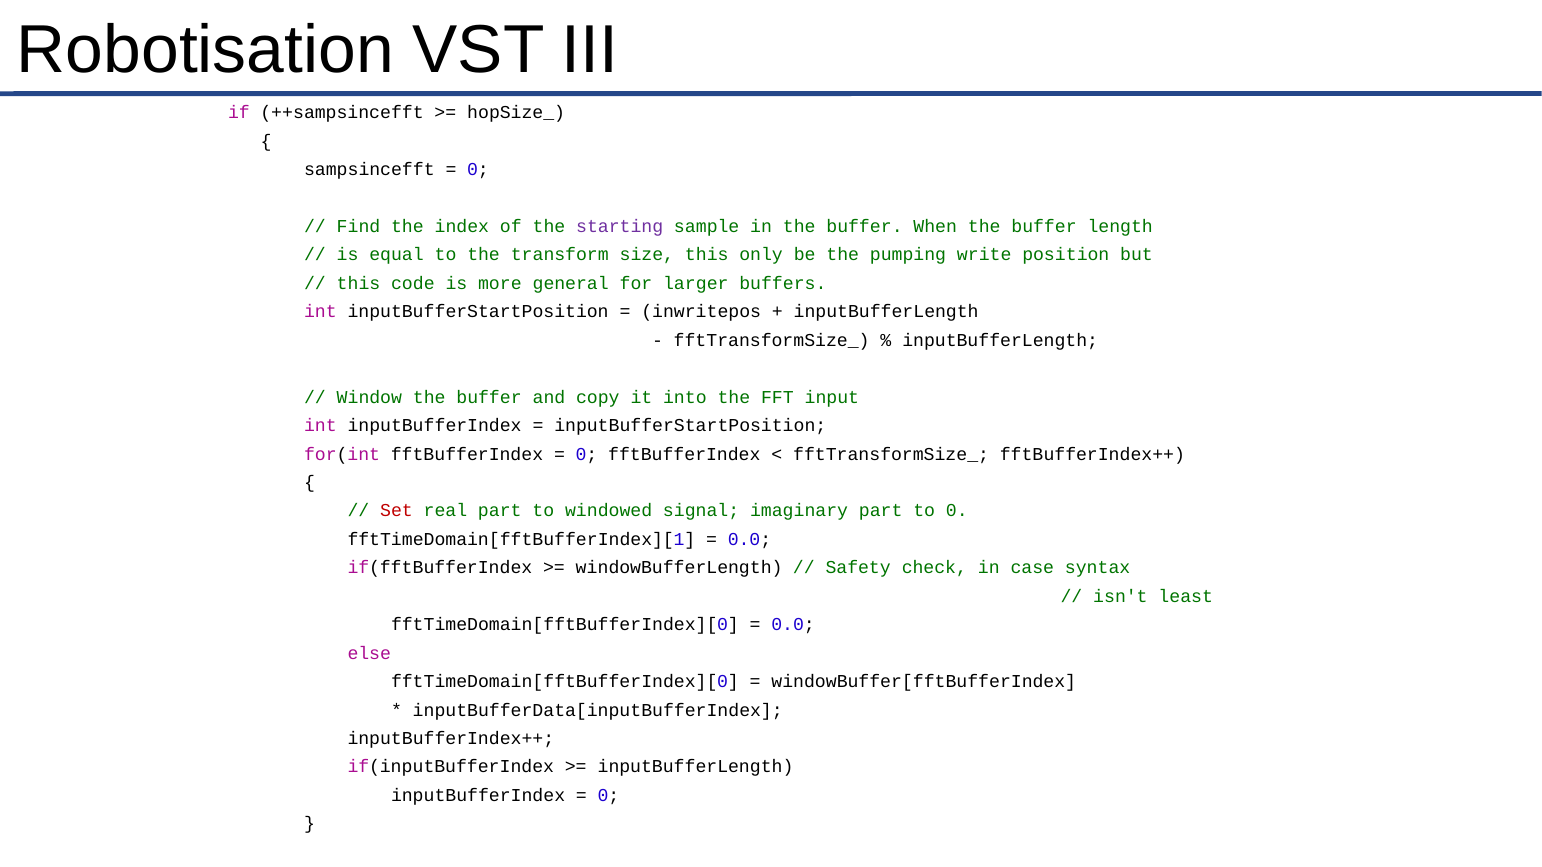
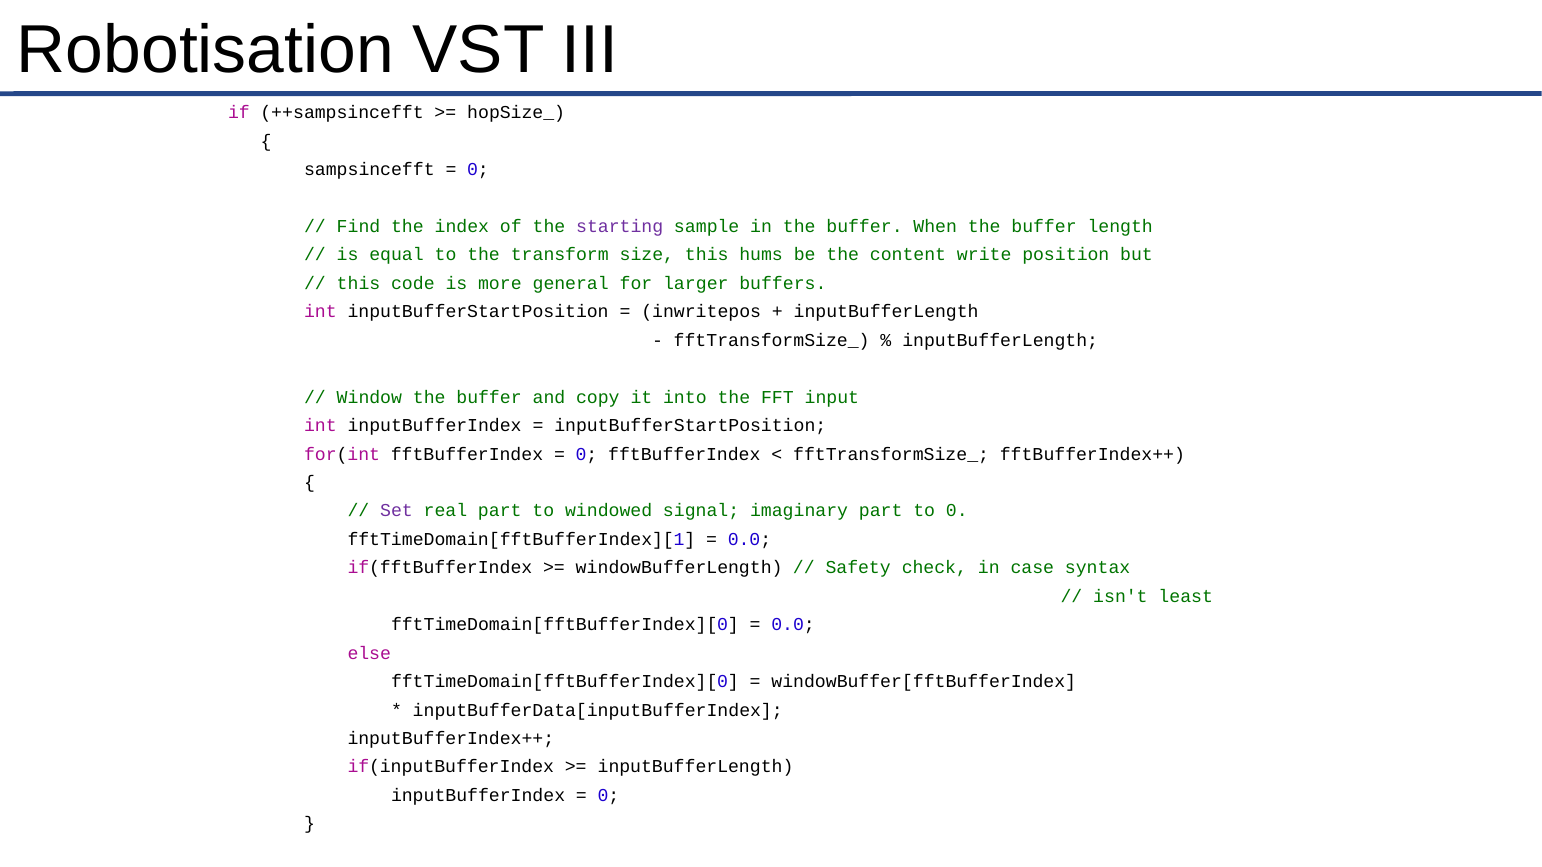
only: only -> hums (761, 255)
pumping: pumping -> content (908, 255)
Set colour: red -> purple (396, 511)
